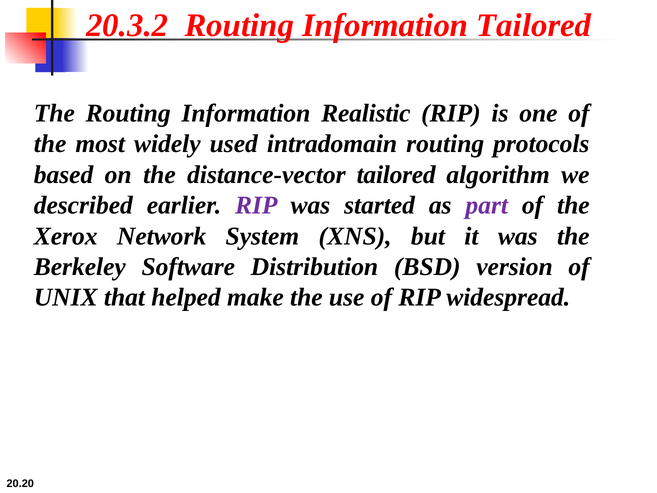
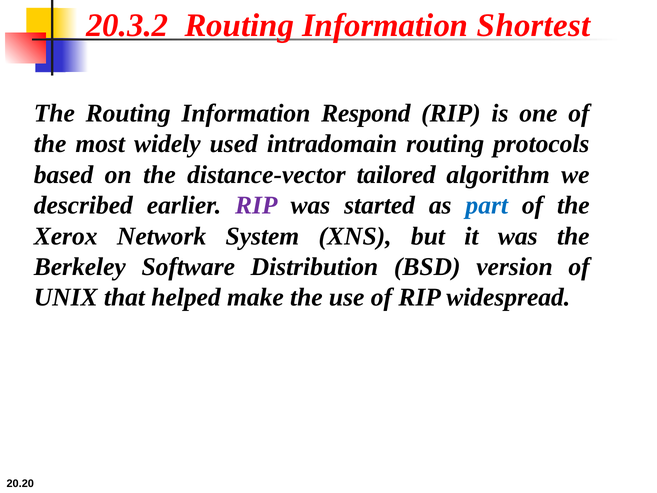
Information Tailored: Tailored -> Shortest (534, 25)
Realistic: Realistic -> Respond (366, 113)
part colour: purple -> blue (487, 205)
